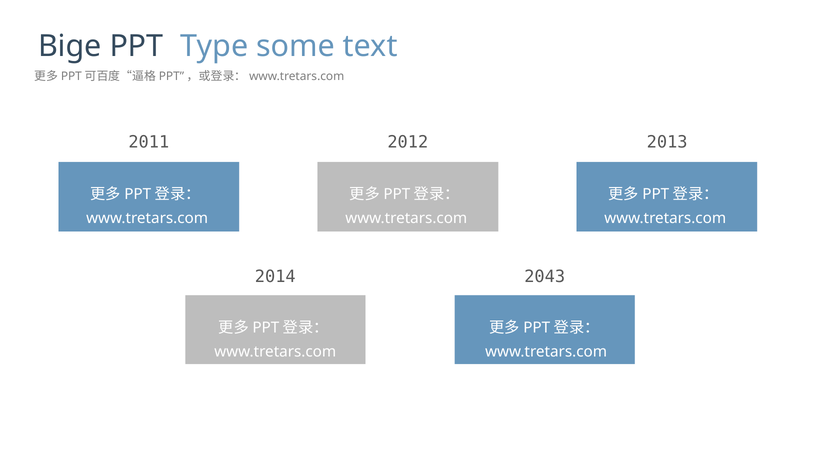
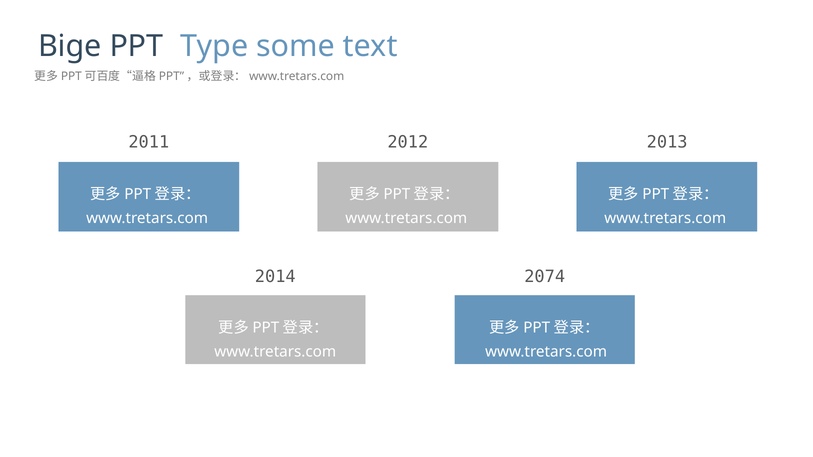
2043: 2043 -> 2074 (545, 277)
